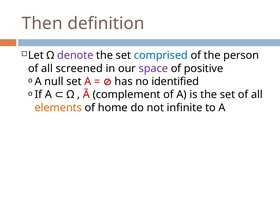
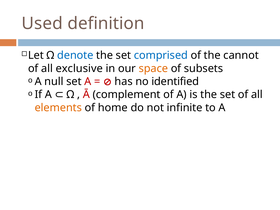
Then: Then -> Used (42, 23)
denote colour: purple -> blue (75, 55)
person: person -> cannot (241, 55)
screened: screened -> exclusive (79, 68)
space colour: purple -> orange (153, 68)
positive: positive -> subsets (204, 68)
